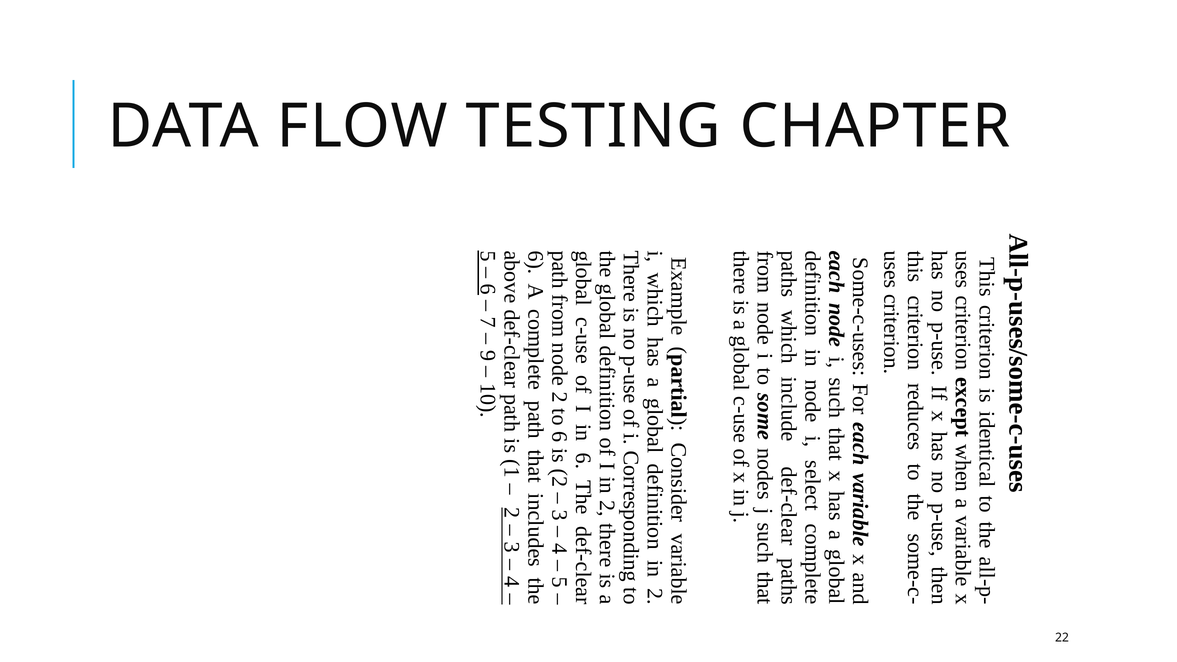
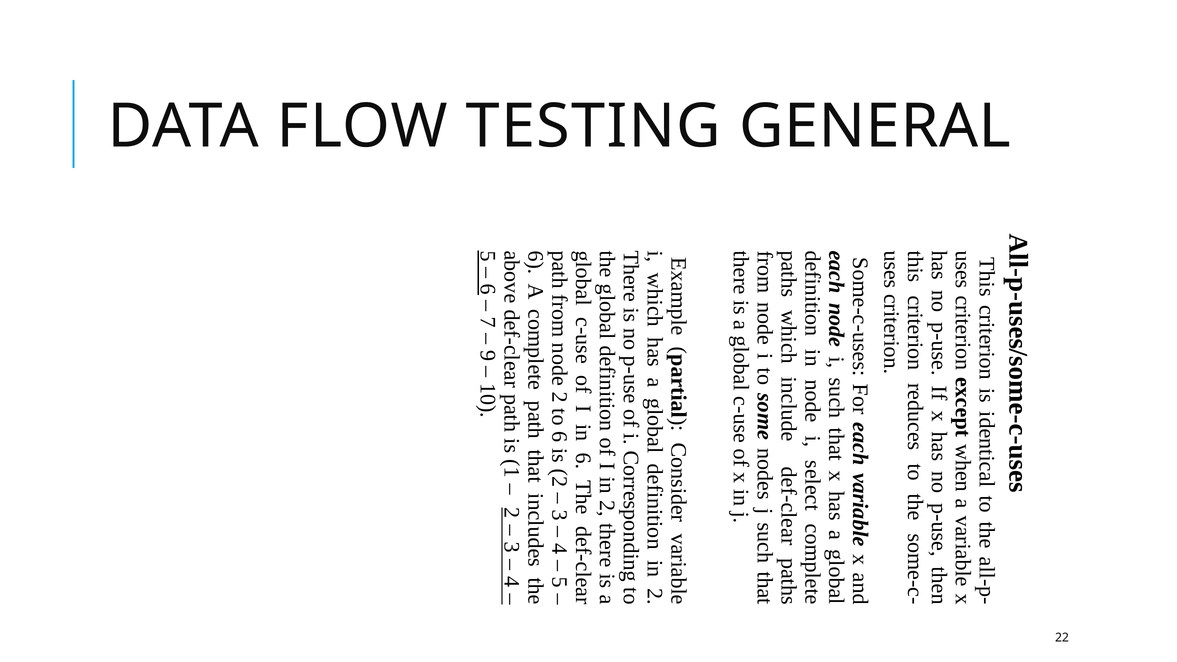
CHAPTER: CHAPTER -> GENERAL (875, 126)
